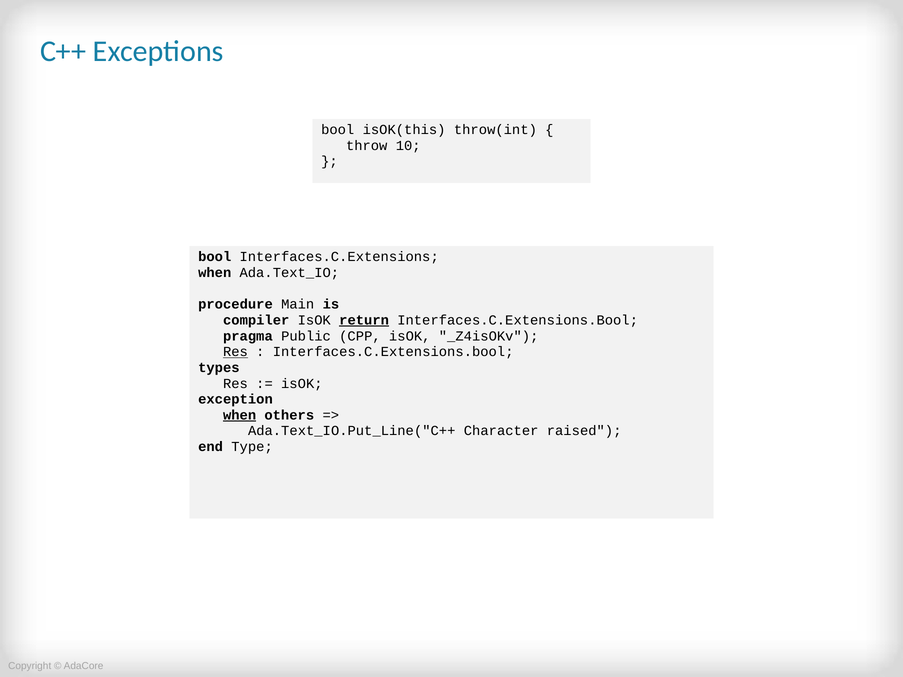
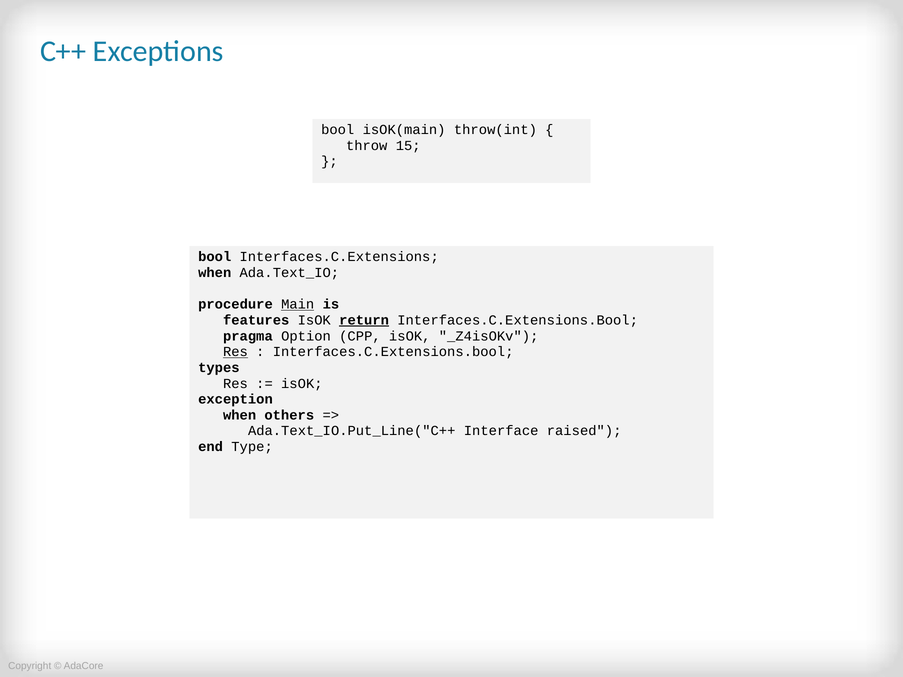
isOK(this: isOK(this -> isOK(main (404, 130)
10: 10 -> 15 (408, 146)
Main underline: none -> present (298, 304)
compiler: compiler -> features (256, 320)
Public: Public -> Option (306, 336)
when underline: present -> none (240, 415)
Character: Character -> Interface (501, 431)
